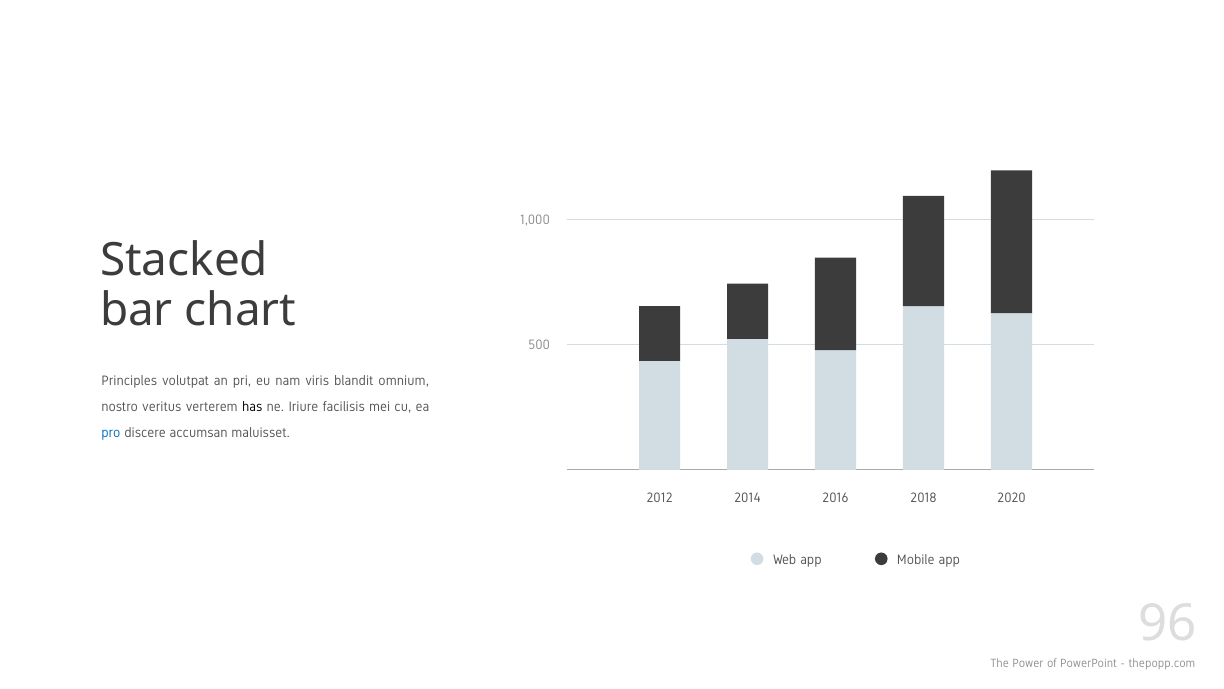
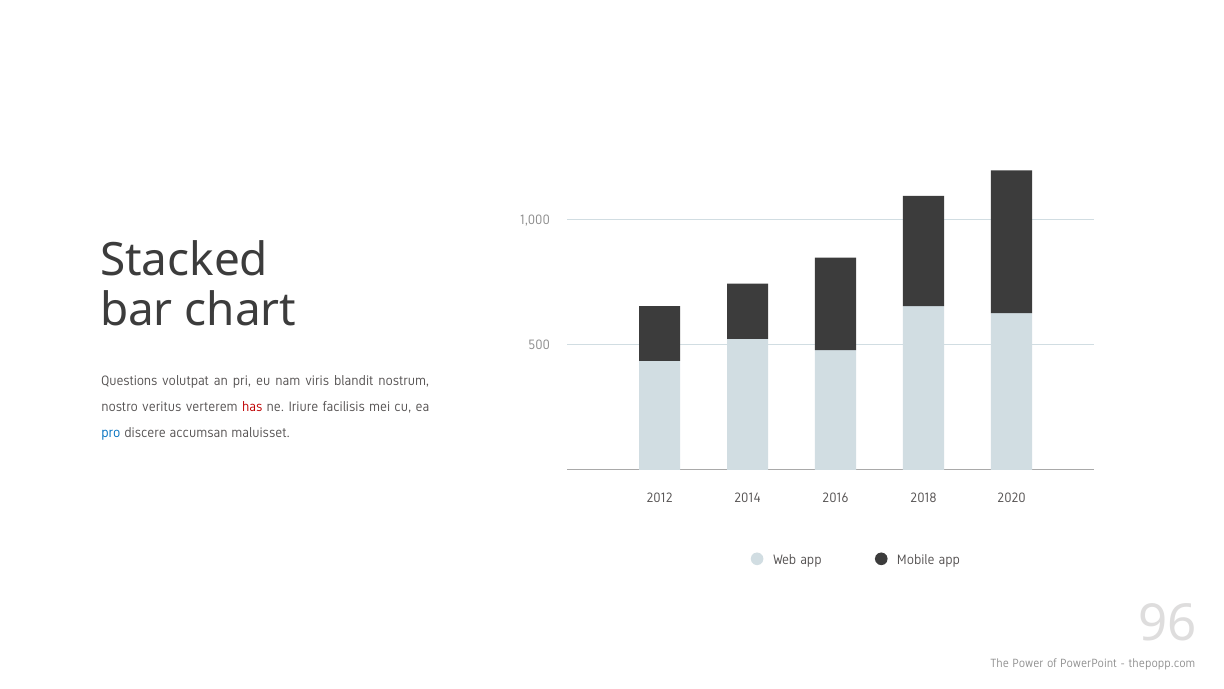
Principles: Principles -> Questions (129, 381)
omnium: omnium -> nostrum (404, 381)
has colour: black -> red (252, 407)
